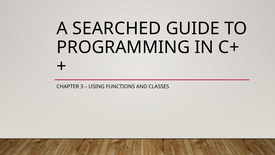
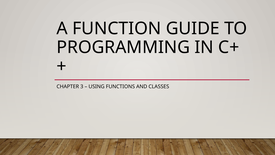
SEARCHED: SEARCHED -> FUNCTION (117, 28)
